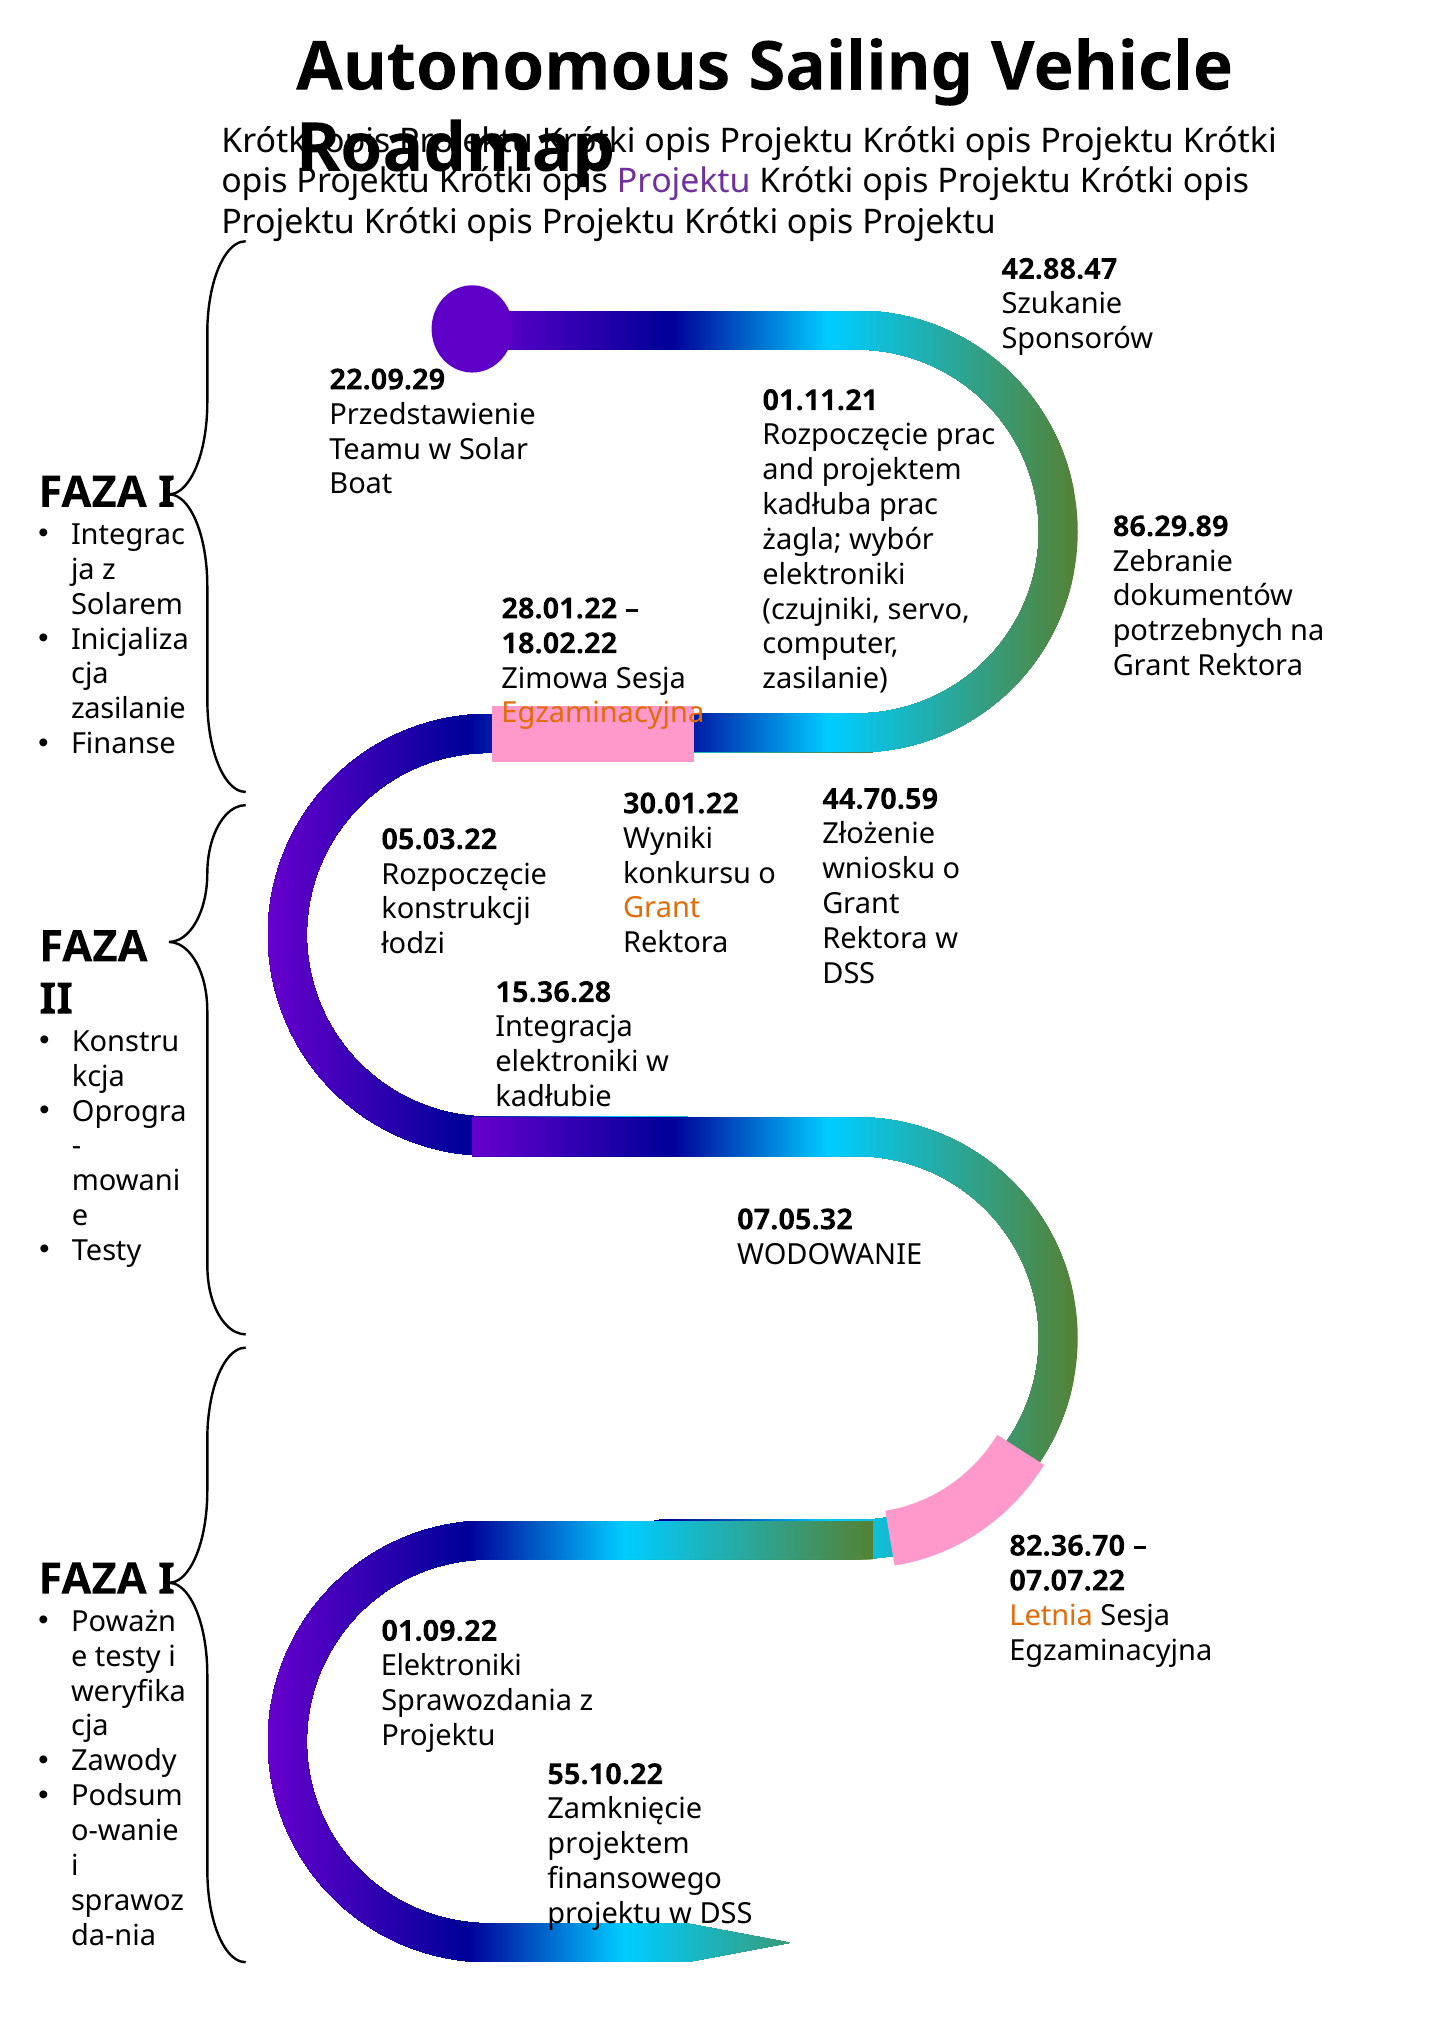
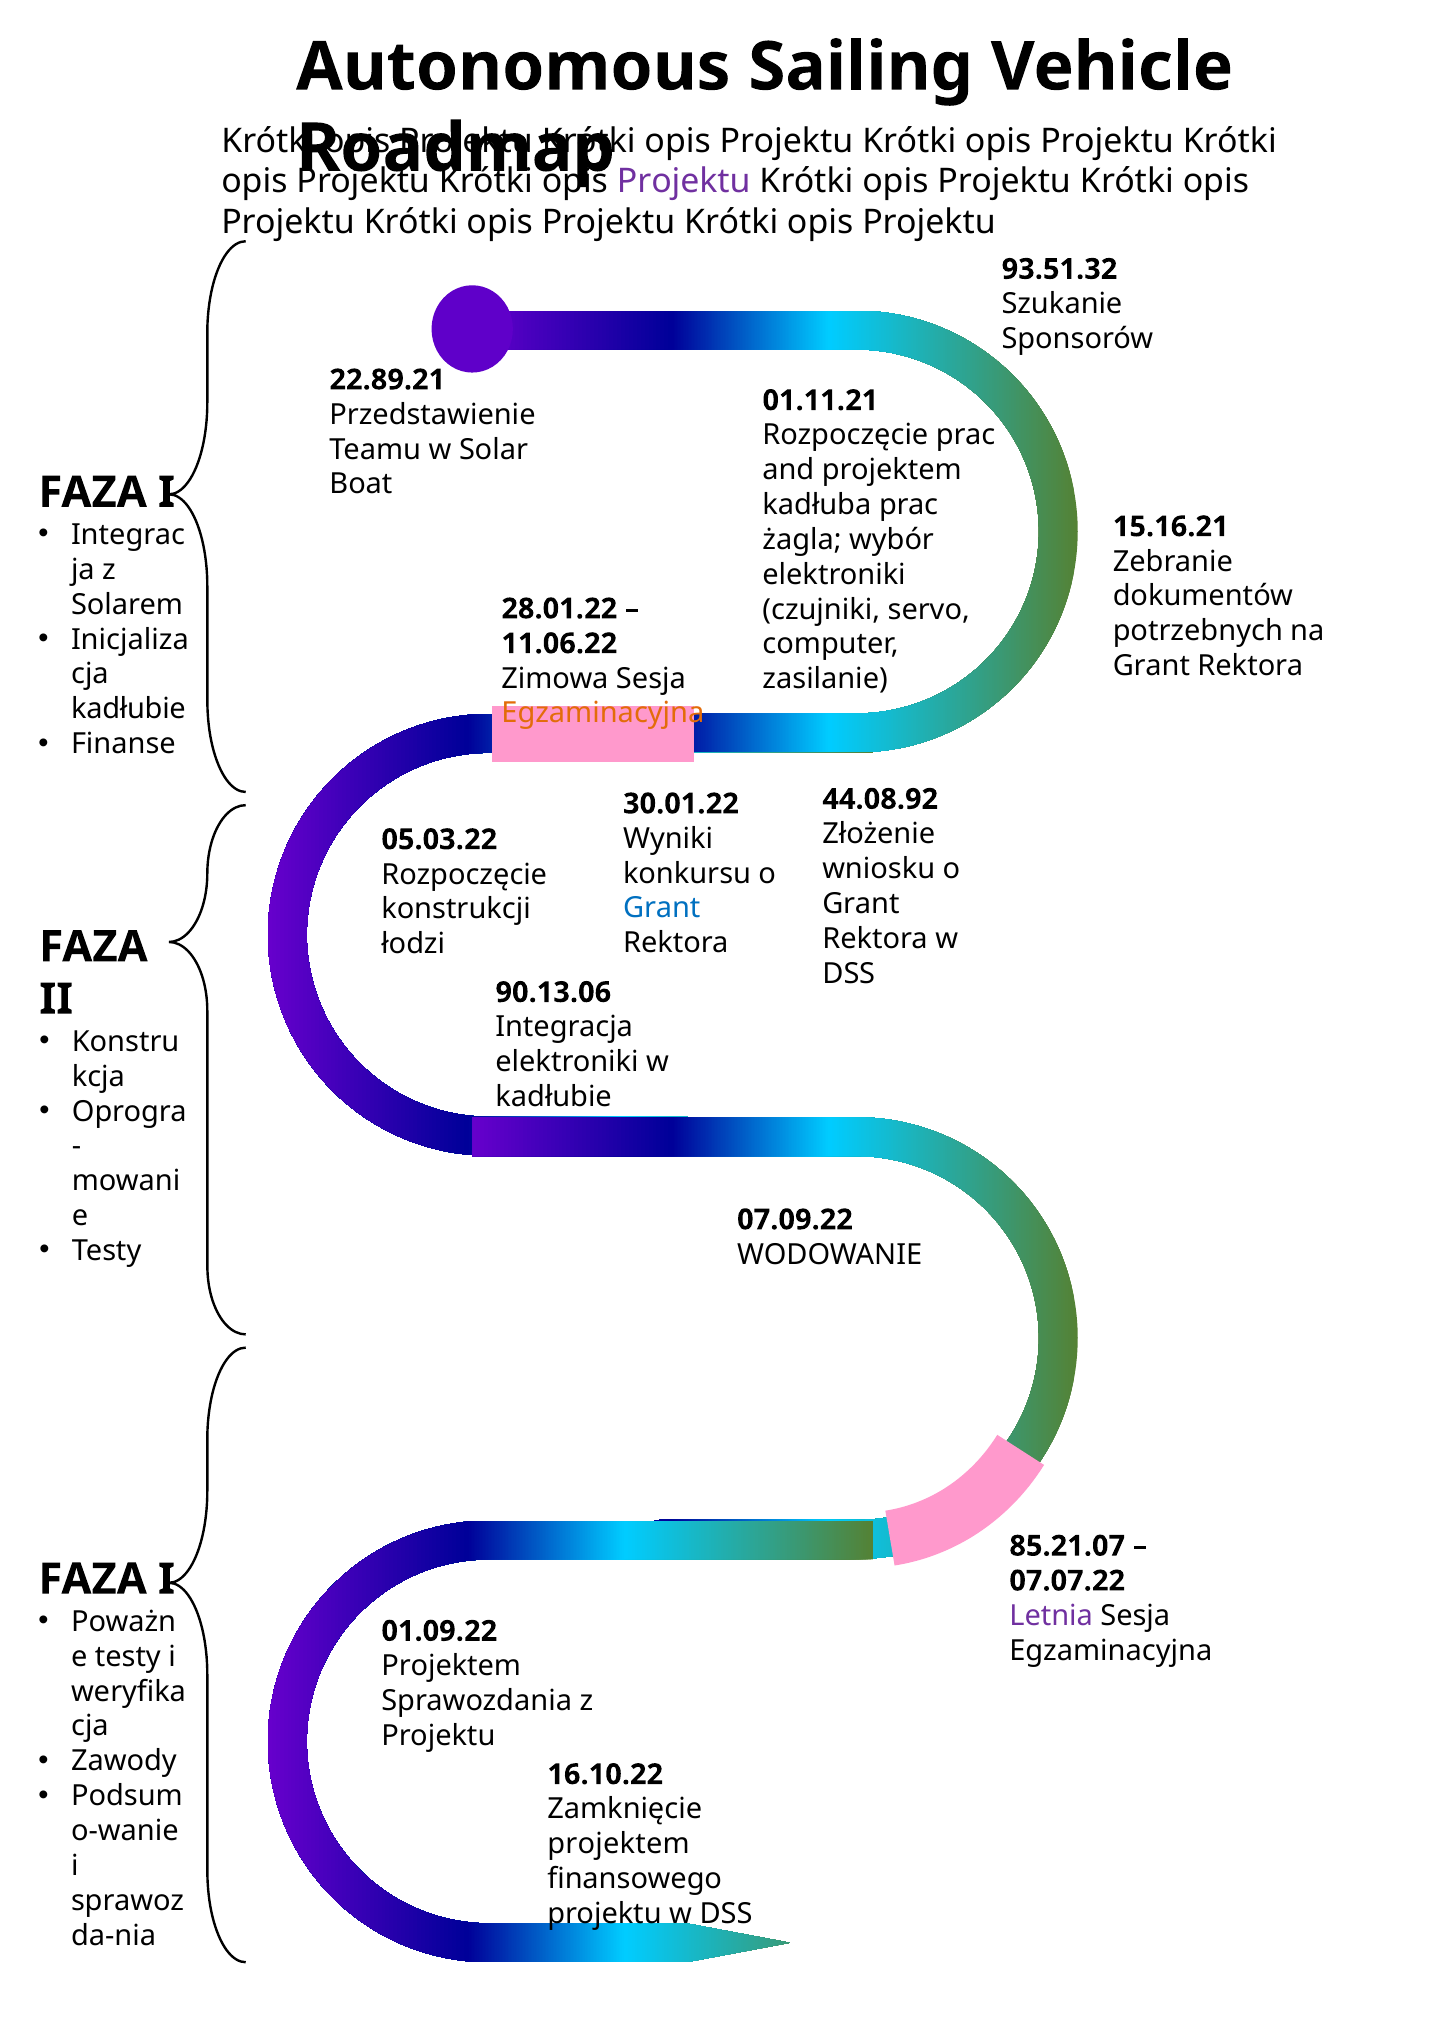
42.88.47: 42.88.47 -> 93.51.32 (1060, 269)
22.09.29: 22.09.29 -> 22.89.21 (387, 380)
86.29.89: 86.29.89 -> 15.16.21 (1171, 527)
18.02.22: 18.02.22 -> 11.06.22 (559, 644)
zasilanie: zasilanie -> kadłubie (128, 709)
44.70.59: 44.70.59 -> 44.08.92 (880, 799)
Grant colour: orange -> blue (662, 908)
15.36.28: 15.36.28 -> 90.13.06 (553, 992)
07.05.32: 07.05.32 -> 07.09.22 (795, 1219)
82.36.70: 82.36.70 -> 85.21.07 (1067, 1546)
Letnia colour: orange -> purple (1051, 1615)
Elektroniki: Elektroniki -> Projektem (451, 1666)
55.10.22: 55.10.22 -> 16.10.22 (605, 1774)
